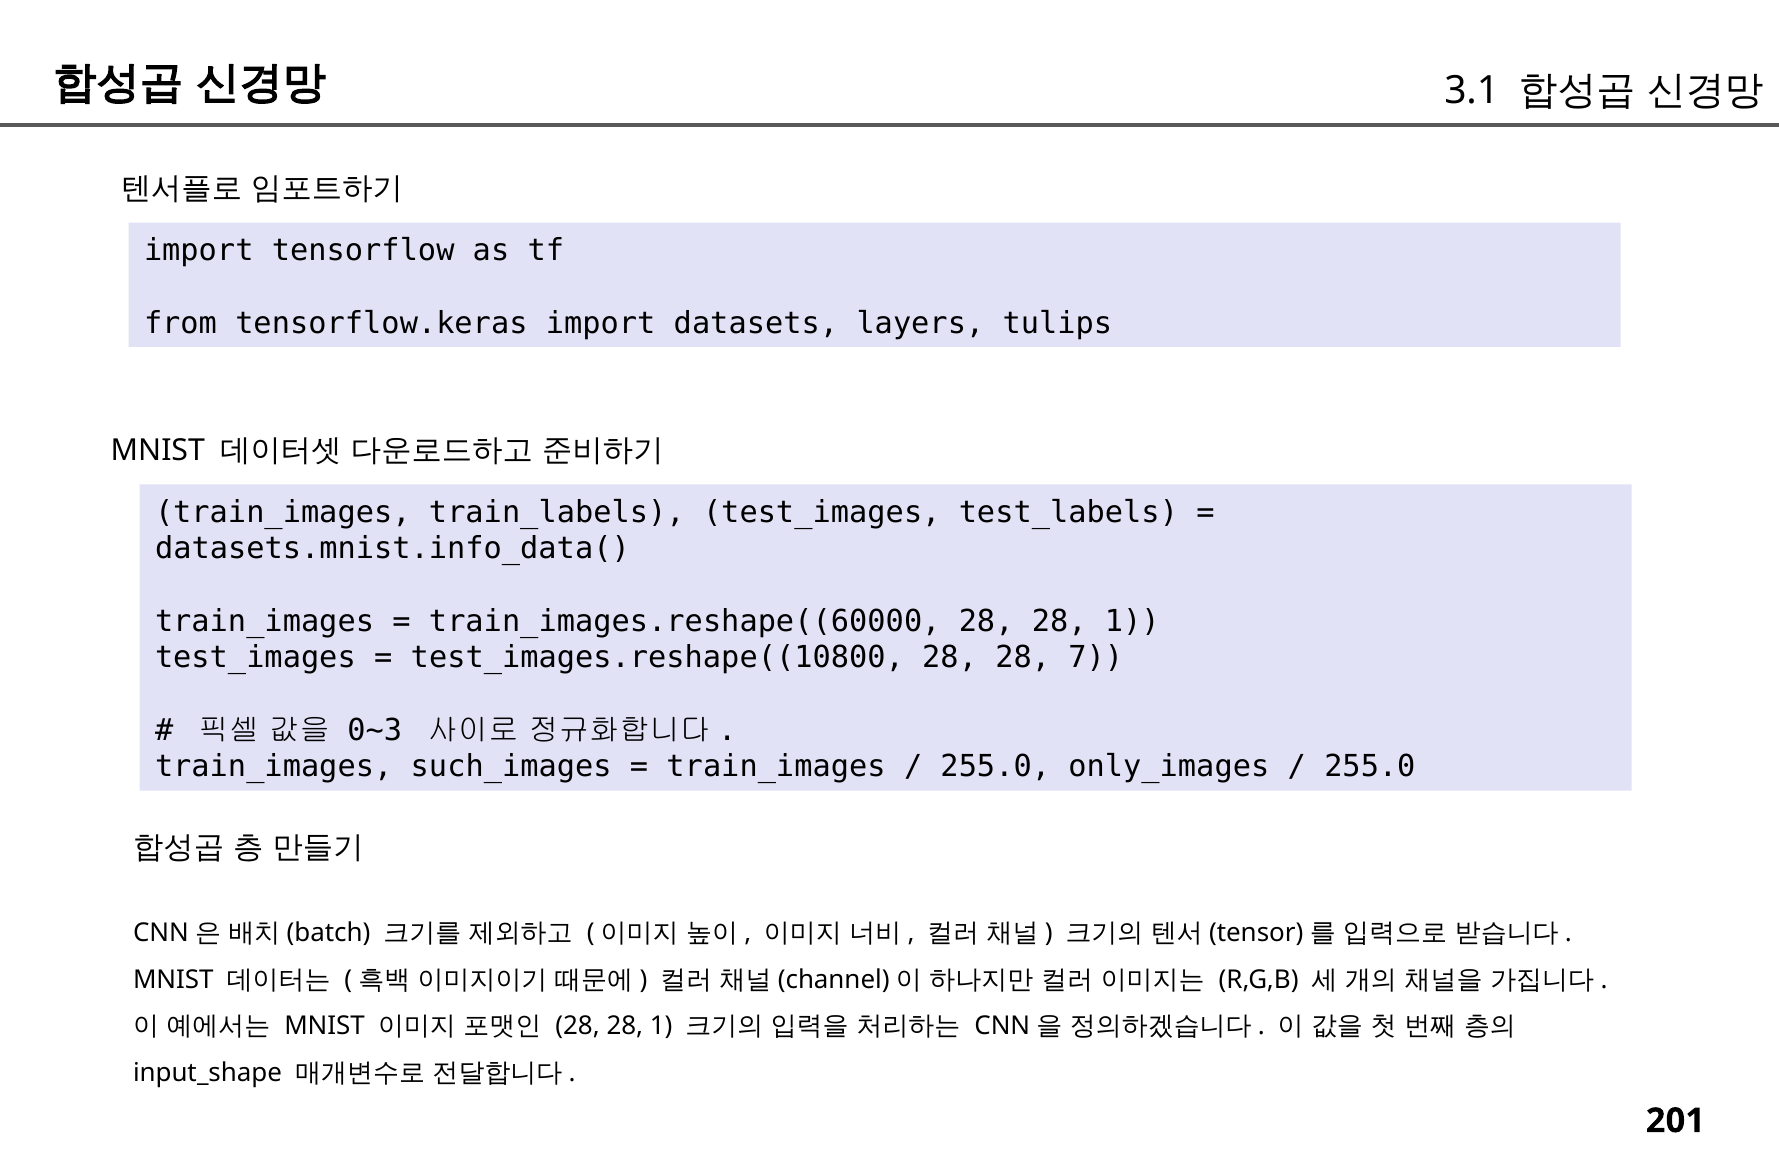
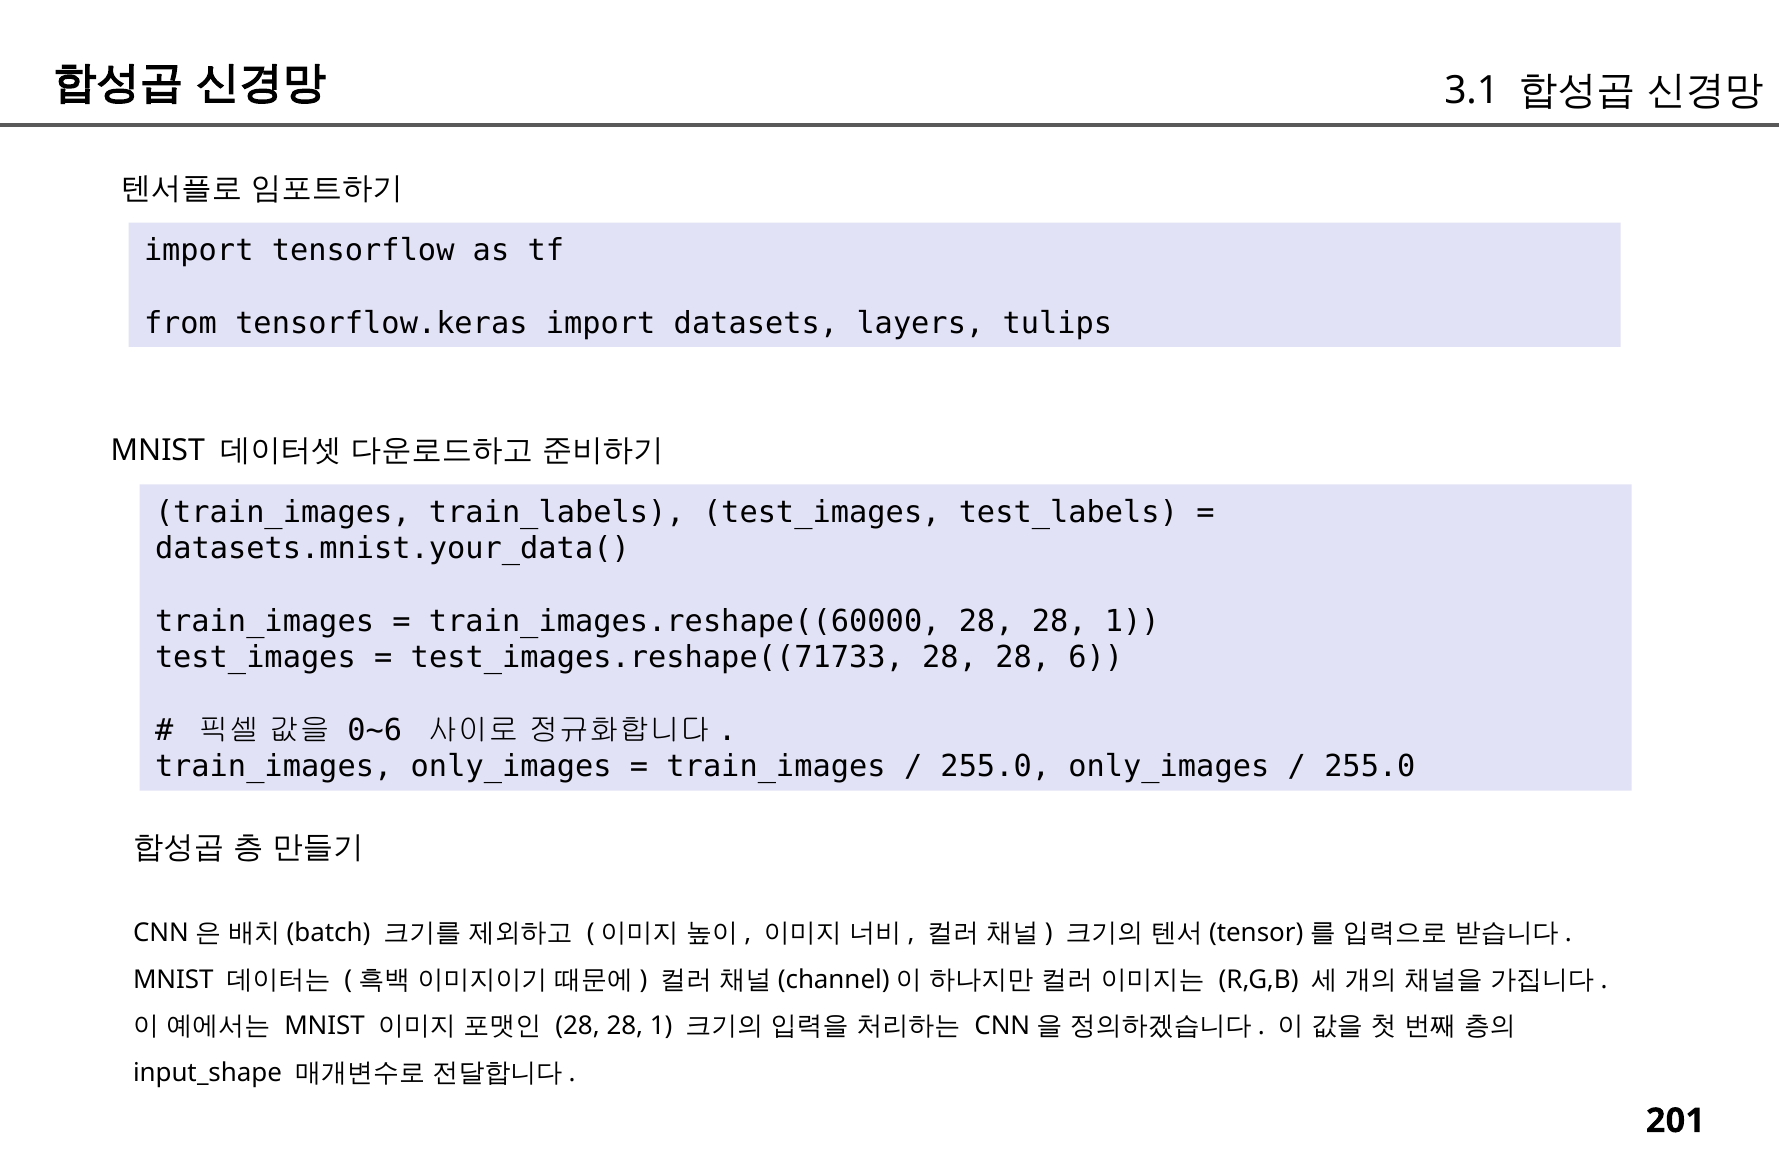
datasets.mnist.info_data(: datasets.mnist.info_data( -> datasets.mnist.your_data( (392, 549)
test_images.reshape((10800: test_images.reshape((10800 -> test_images.reshape((71733 (657, 658)
7: 7 -> 6 (1096, 658)
0~3: 0~3 -> 0~6 (375, 731)
train_images such_images: such_images -> only_images (511, 767)
